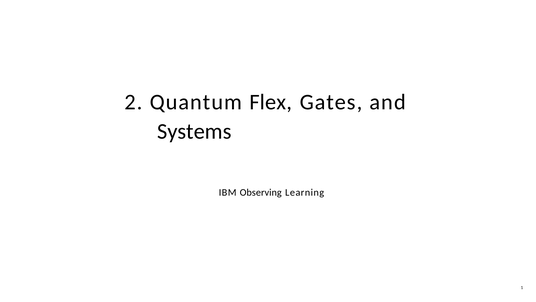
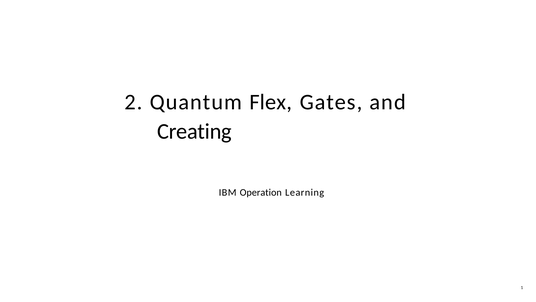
Systems: Systems -> Creating (194, 131)
Observing: Observing -> Operation (261, 192)
